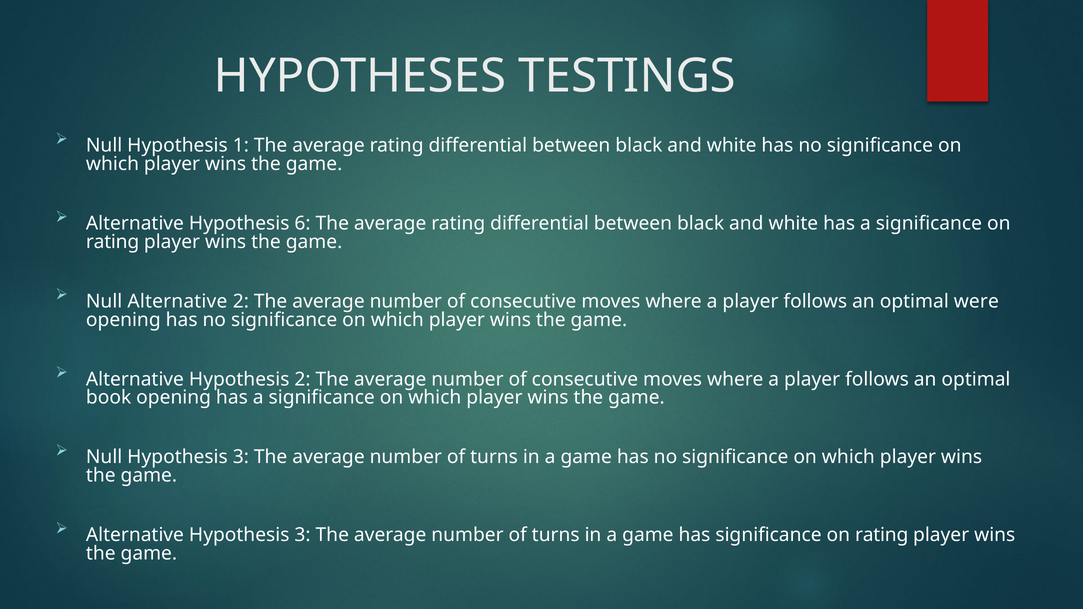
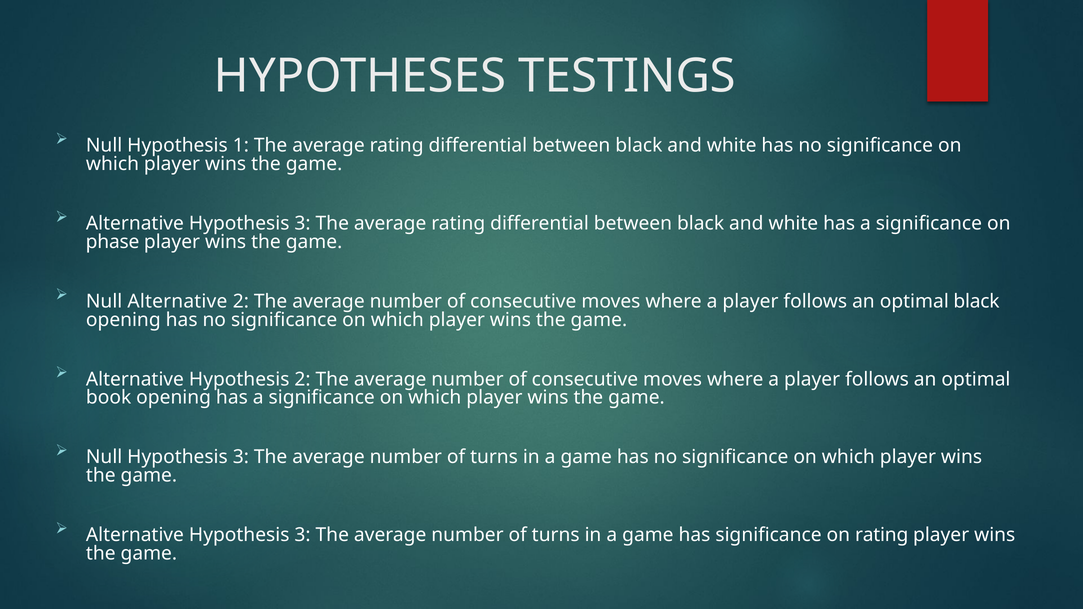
6: 6 -> 3 (303, 224)
rating: rating -> phase (113, 242)
optimal were: were -> black (976, 301)
